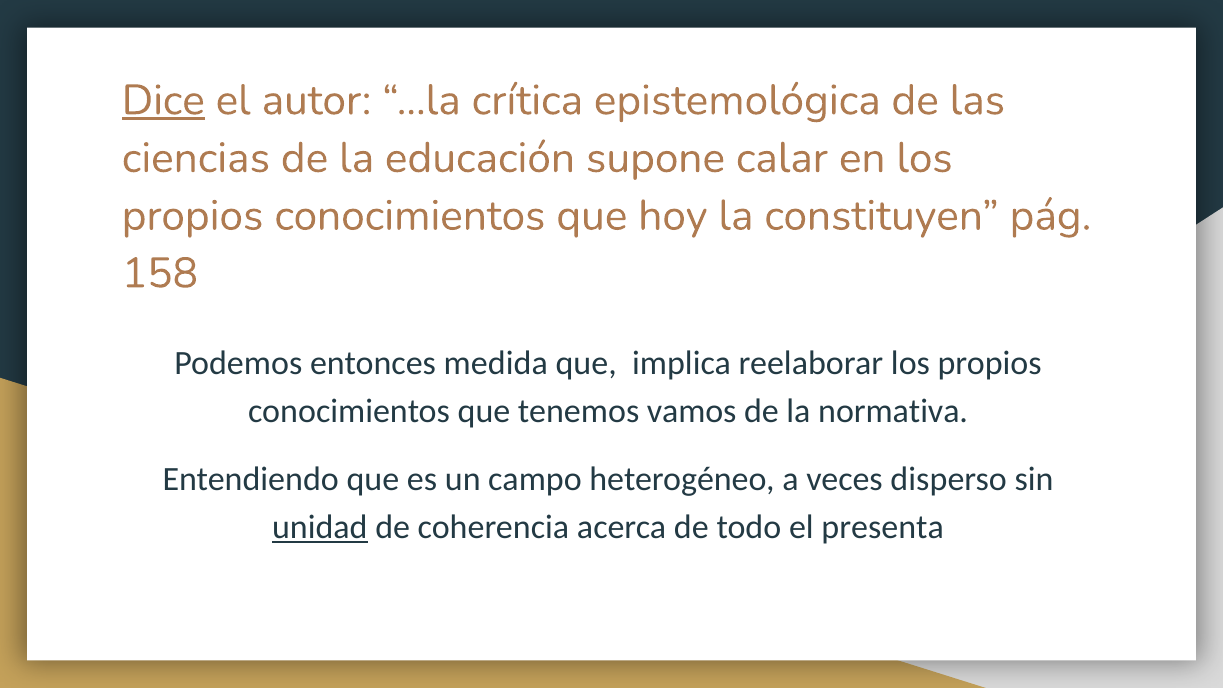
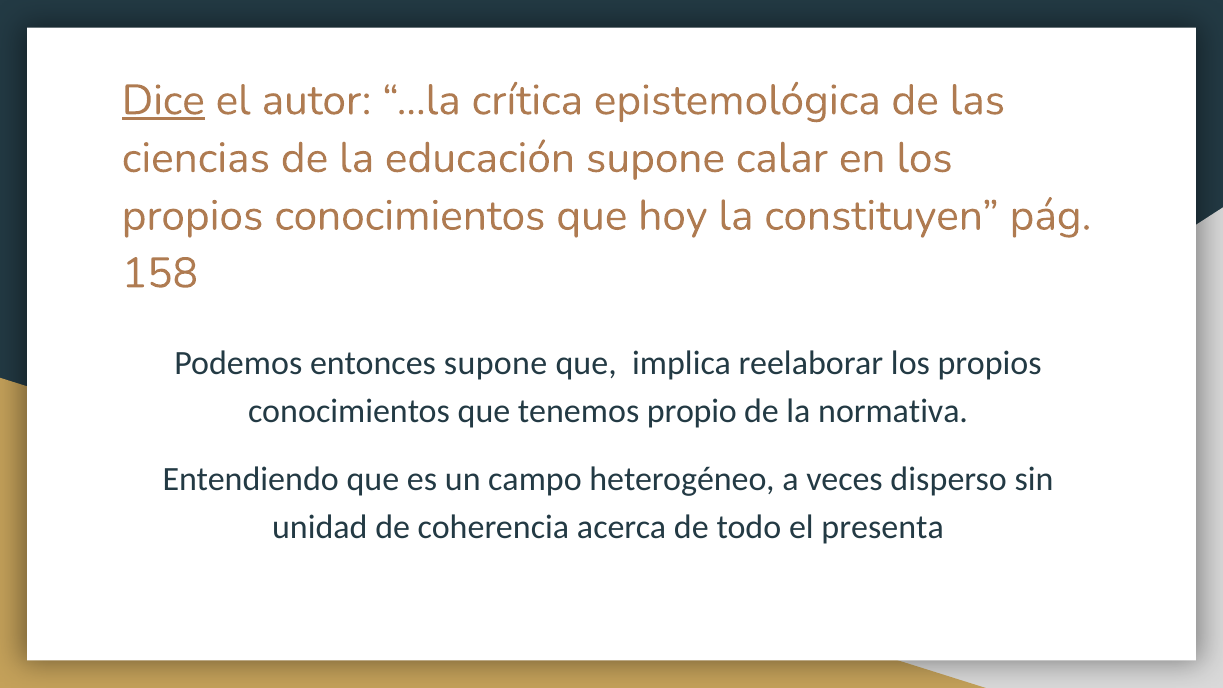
entonces medida: medida -> supone (496, 364)
vamos: vamos -> propio (692, 411)
unidad underline: present -> none (320, 527)
